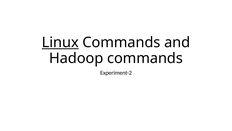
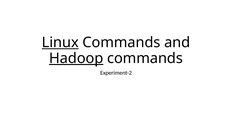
Hadoop underline: none -> present (76, 58)
